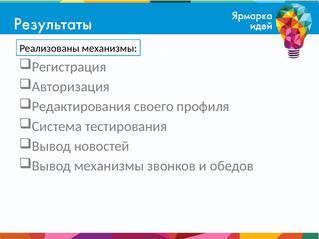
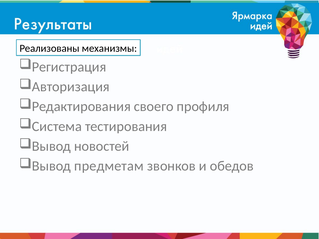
Вывод механизмы: механизмы -> предметам (109, 166)
